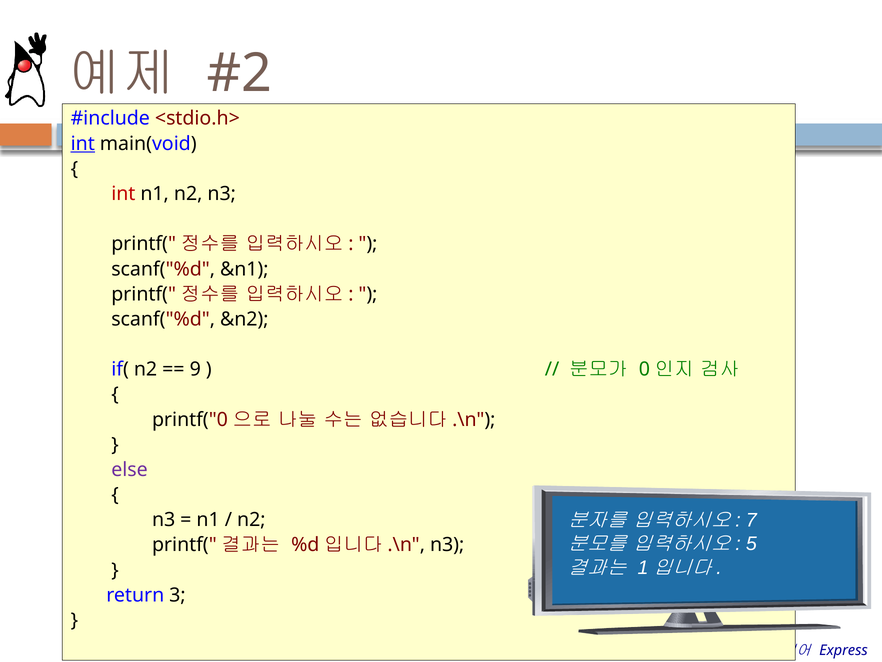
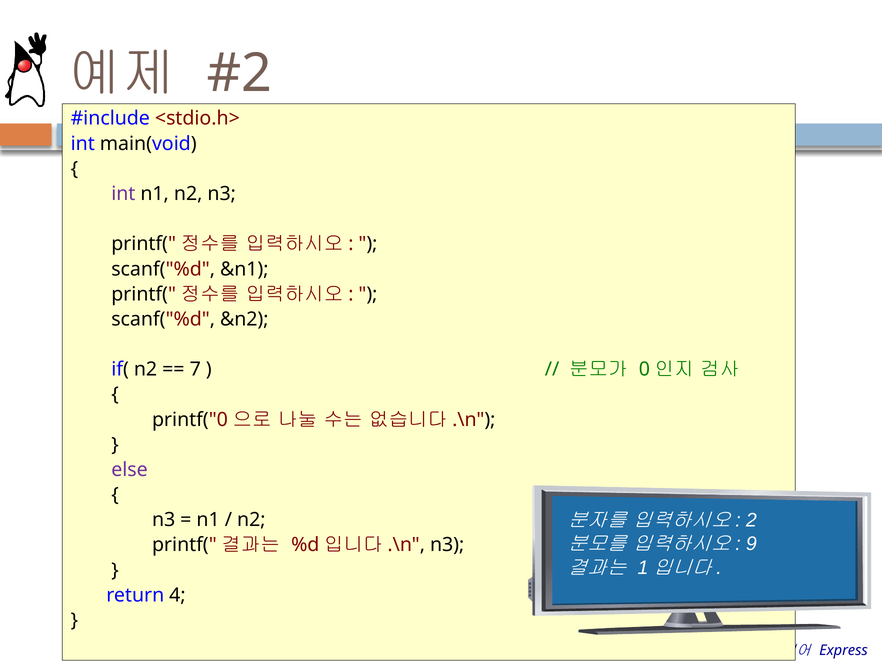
int underline: present -> none (83, 143)
int colour: red -> purple (123, 194)
9: 9 -> 7 (195, 369)
7: 7 -> 2 (751, 520)
5: 5 -> 9 (751, 544)
3: 3 -> 4 (177, 595)
